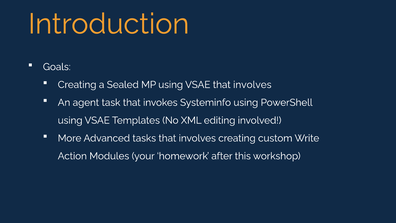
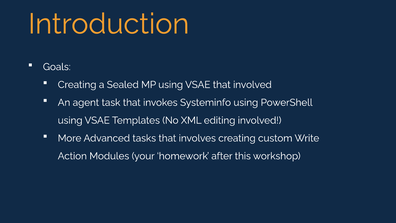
VSAE that involves: involves -> involved (252, 85)
